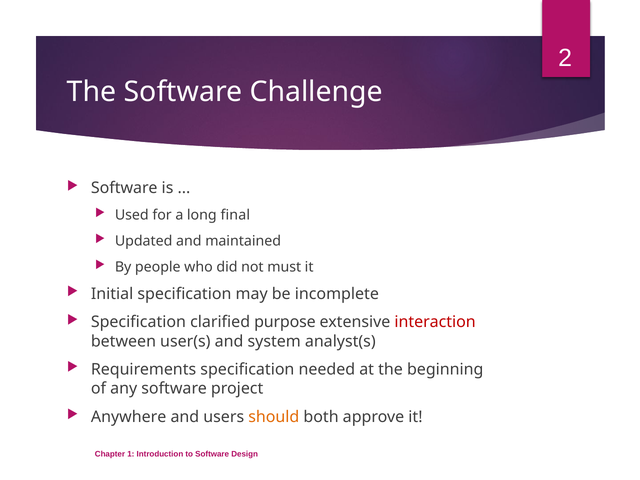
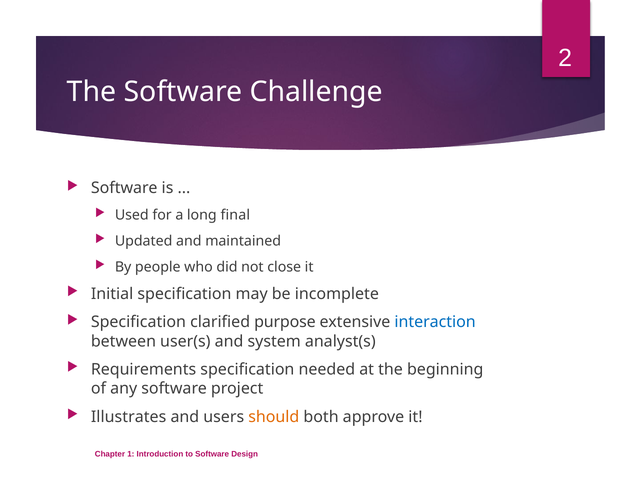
must: must -> close (284, 267)
interaction colour: red -> blue (435, 322)
Anywhere: Anywhere -> Illustrates (129, 417)
